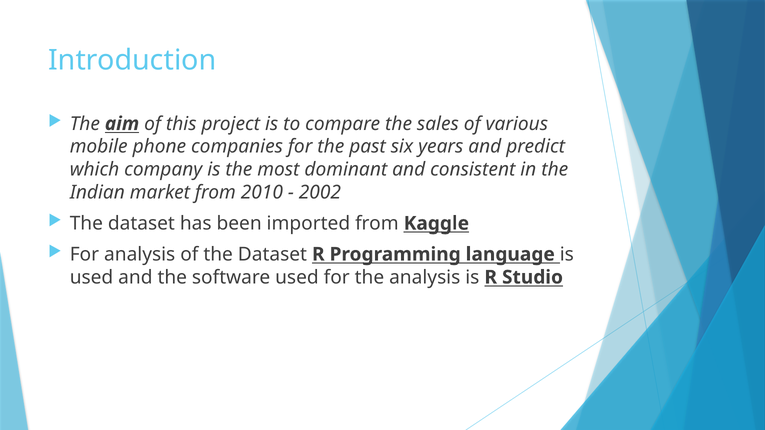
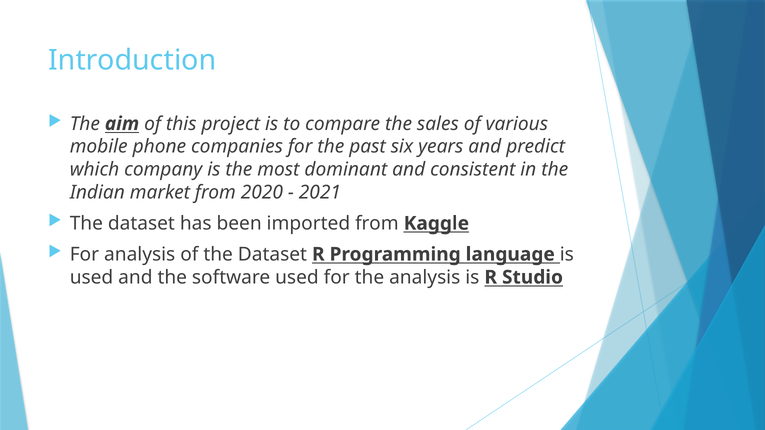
2010: 2010 -> 2020 (262, 193)
2002: 2002 -> 2021 (320, 193)
